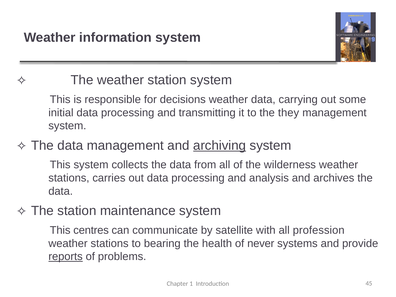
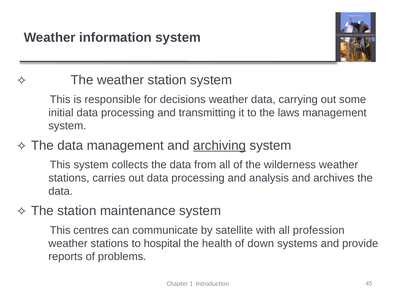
they: they -> laws (289, 113)
bearing: bearing -> hospital (162, 243)
never: never -> down (261, 243)
reports underline: present -> none (66, 257)
